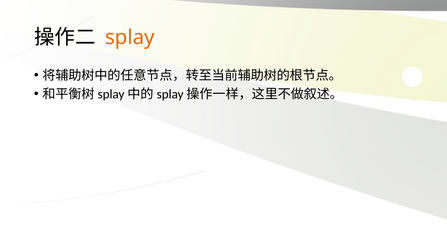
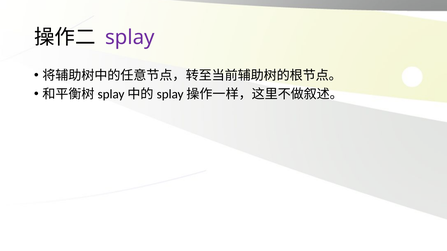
splay colour: orange -> purple (130, 38)
